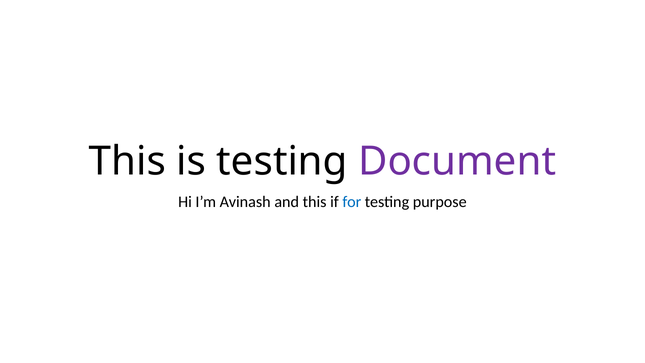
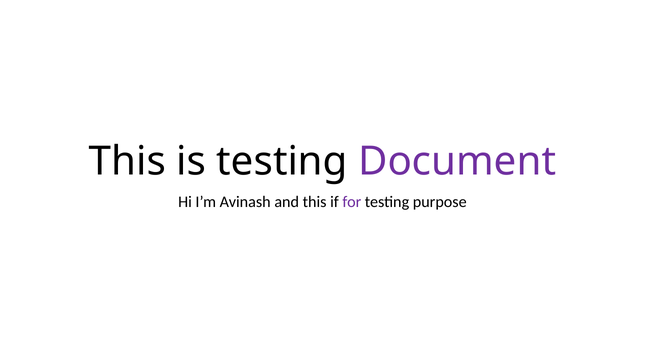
for colour: blue -> purple (352, 202)
